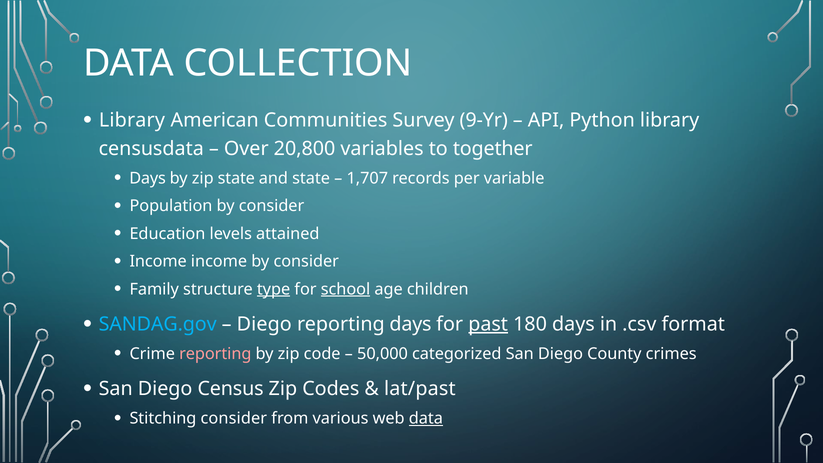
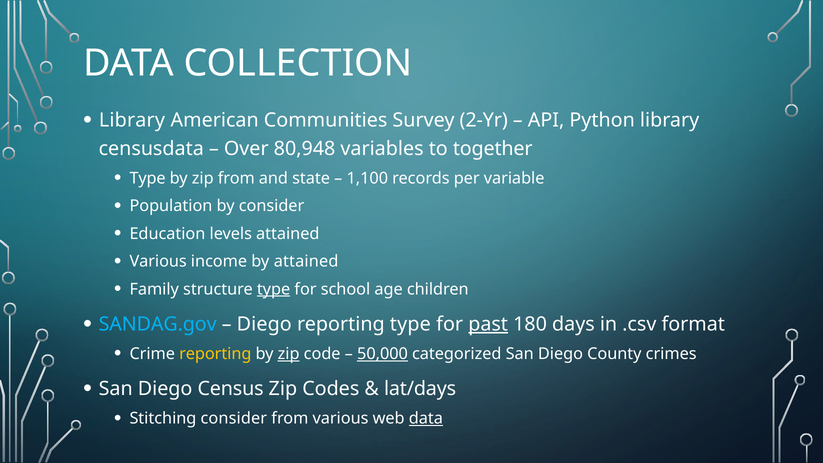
9-Yr: 9-Yr -> 2-Yr (484, 120)
20,800: 20,800 -> 80,948 (305, 149)
Days: Days -> Type (148, 178)
zip state: state -> from (236, 178)
1,707: 1,707 -> 1,100 (367, 178)
Income: Income -> Various (158, 261)
income by consider: consider -> attained (306, 261)
school underline: present -> none (346, 289)
reporting days: days -> type (410, 324)
reporting colour: pink -> yellow (215, 354)
zip underline: none -> present (289, 354)
50,000 underline: none -> present (383, 354)
lat/past: lat/past -> lat/days (420, 389)
